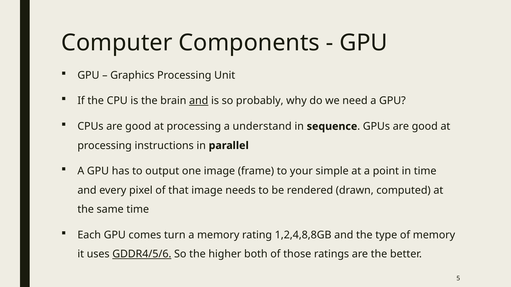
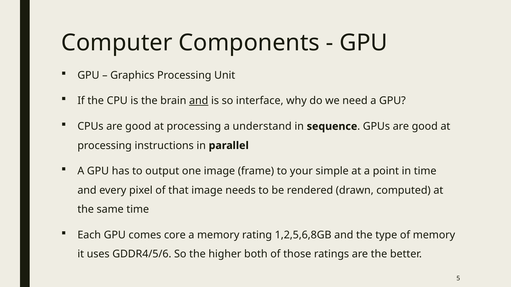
probably: probably -> interface (260, 101)
turn: turn -> core (175, 235)
1,2,4,8,8GB: 1,2,4,8,8GB -> 1,2,5,6,8GB (303, 235)
GDDR4/5/6 underline: present -> none (142, 254)
